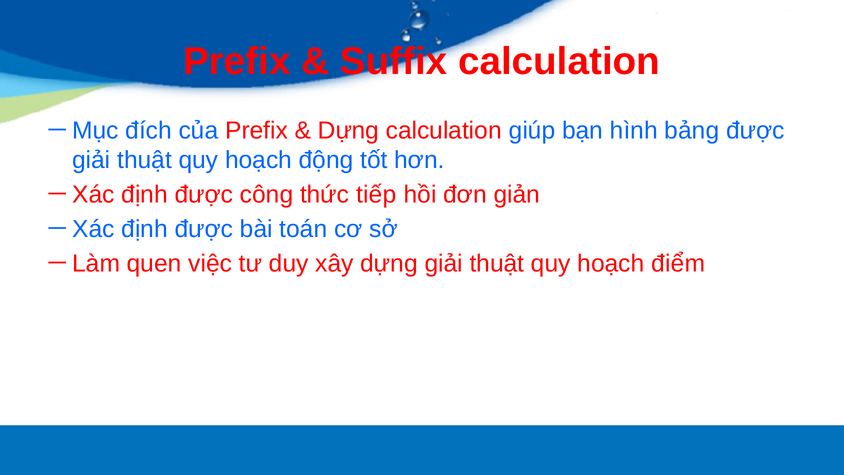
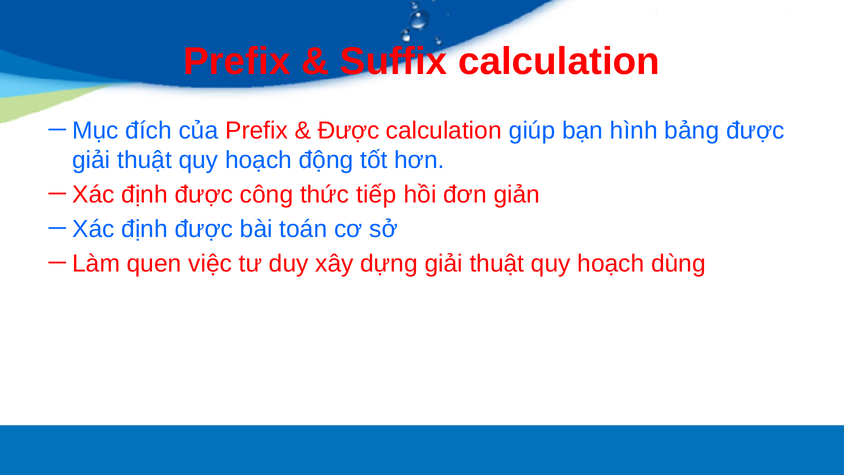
Dựng: Dựng -> Được (349, 130)
điểm: điểm -> dùng (678, 263)
